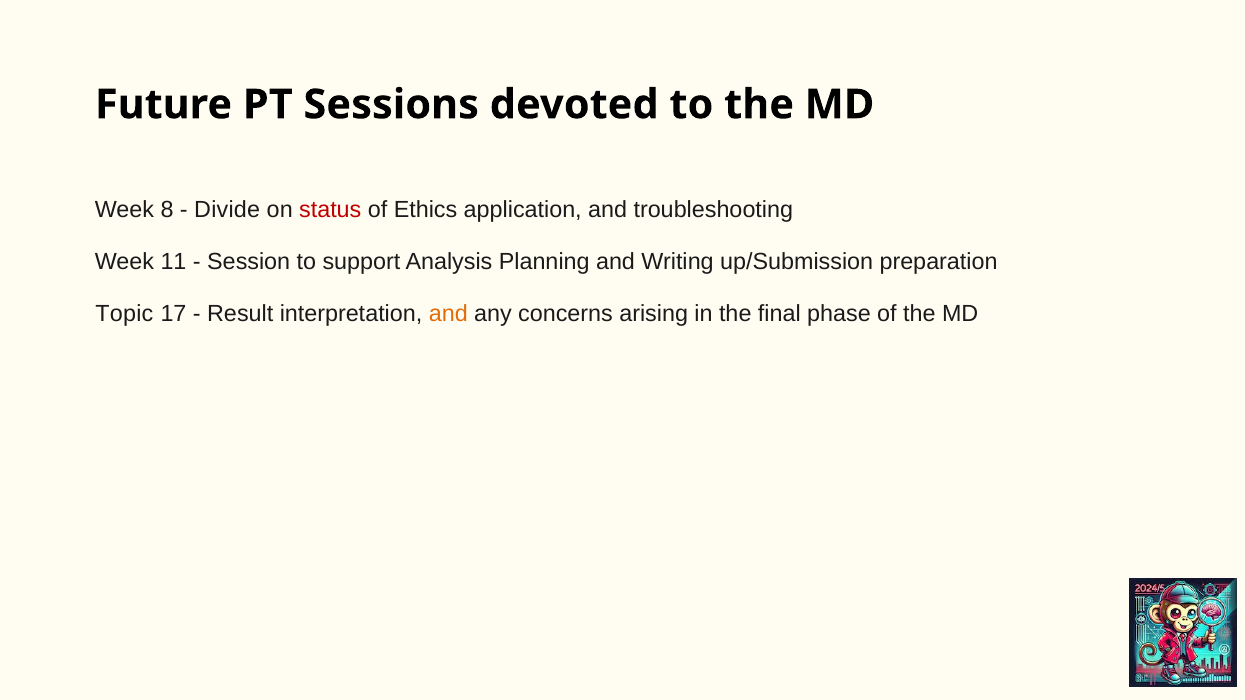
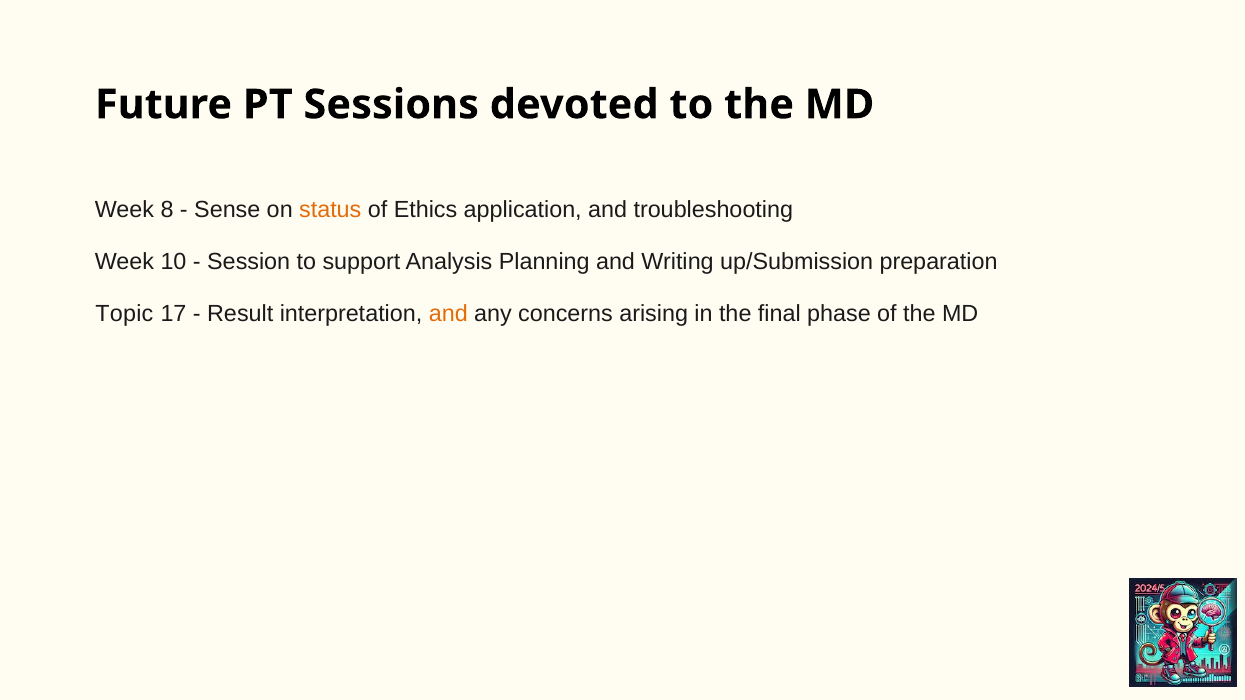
Divide: Divide -> Sense (227, 210)
status colour: red -> orange (330, 210)
11: 11 -> 10 (174, 262)
